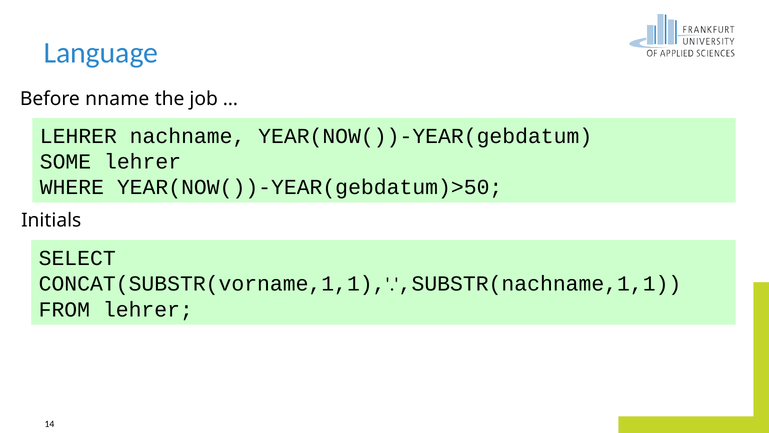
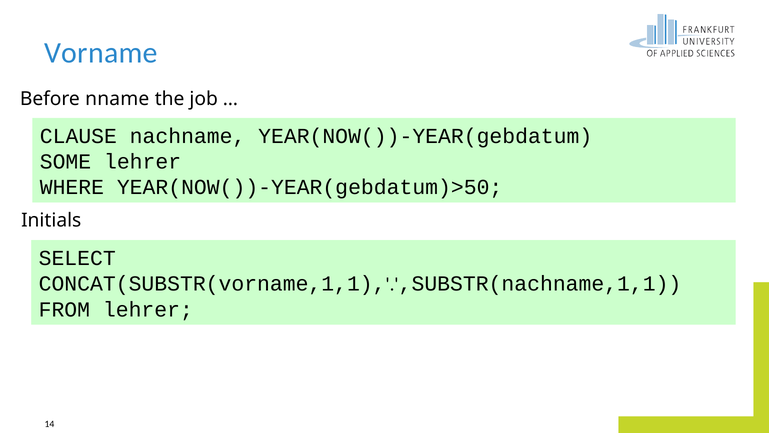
Language: Language -> Vorname (101, 53)
LEHRER: LEHRER -> CLAUSE (78, 136)
